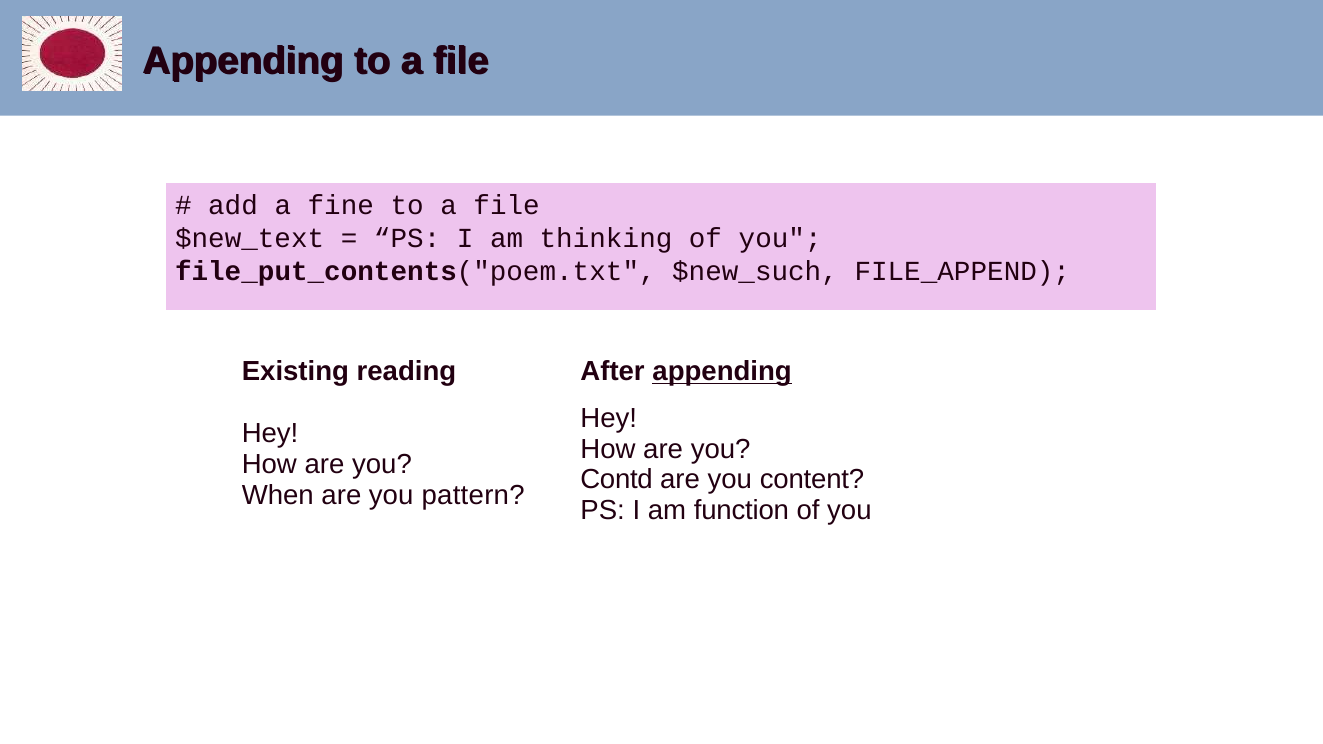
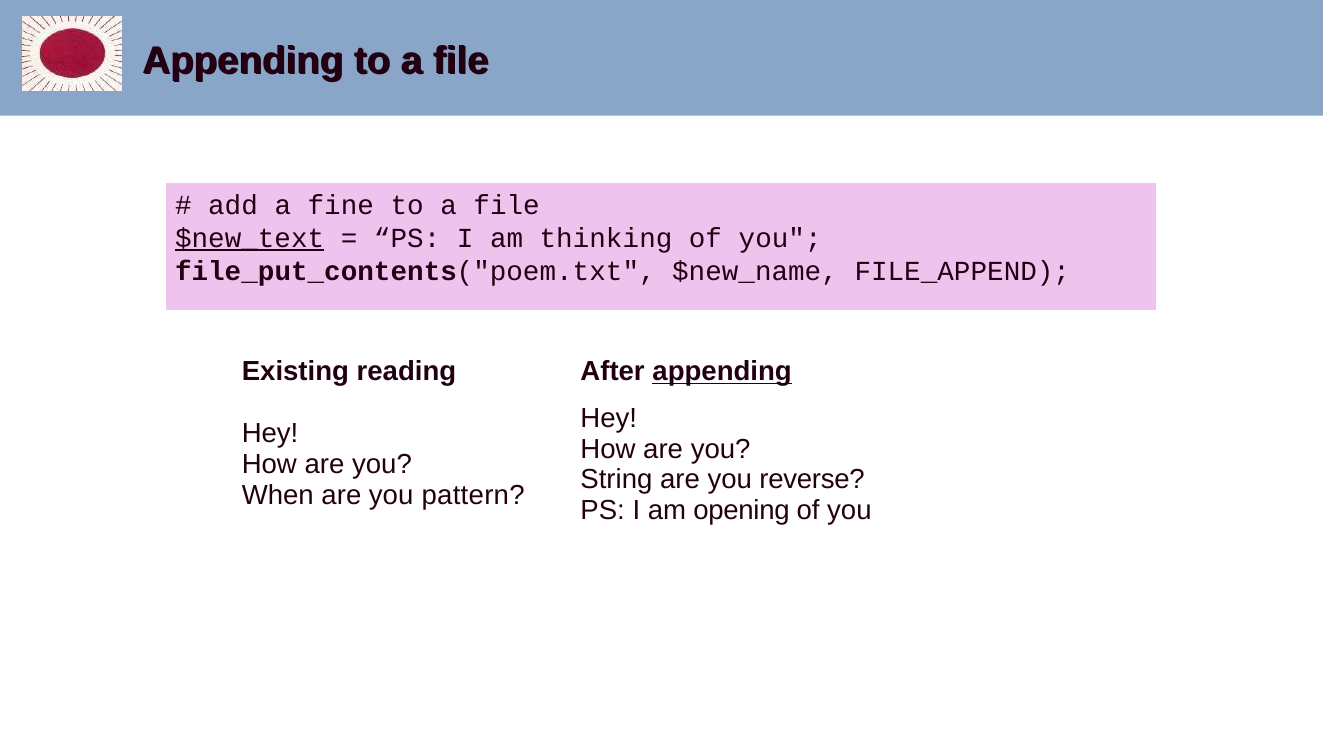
$new_text underline: none -> present (250, 238)
$new_such: $new_such -> $new_name (755, 271)
Contd: Contd -> String (616, 480)
content: content -> reverse (812, 480)
function: function -> opening (741, 511)
